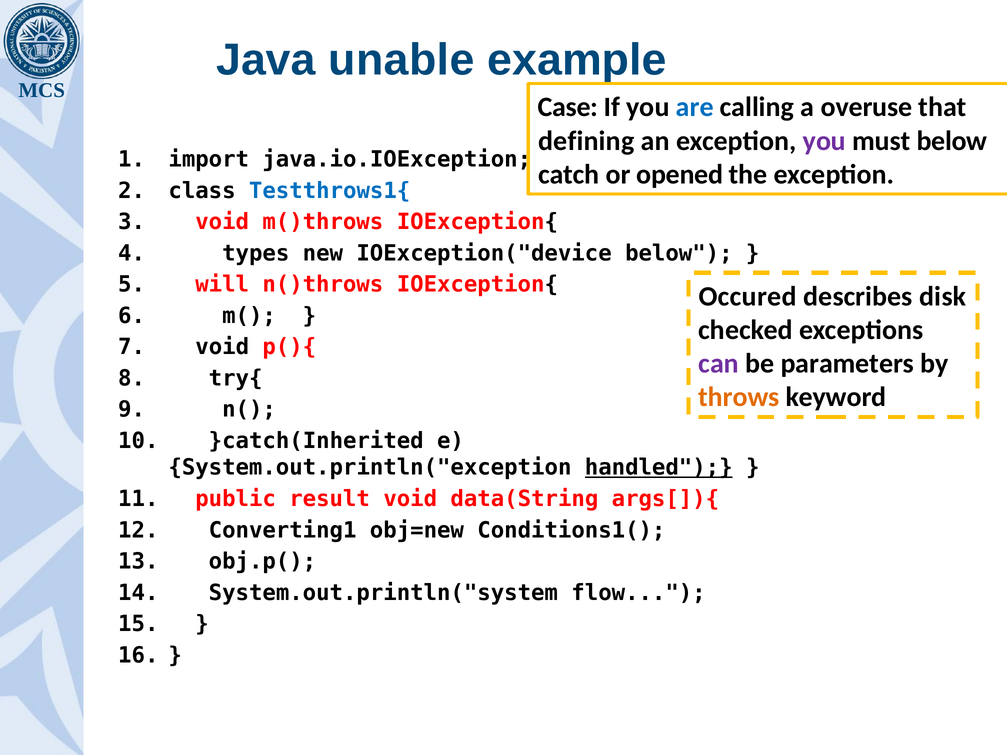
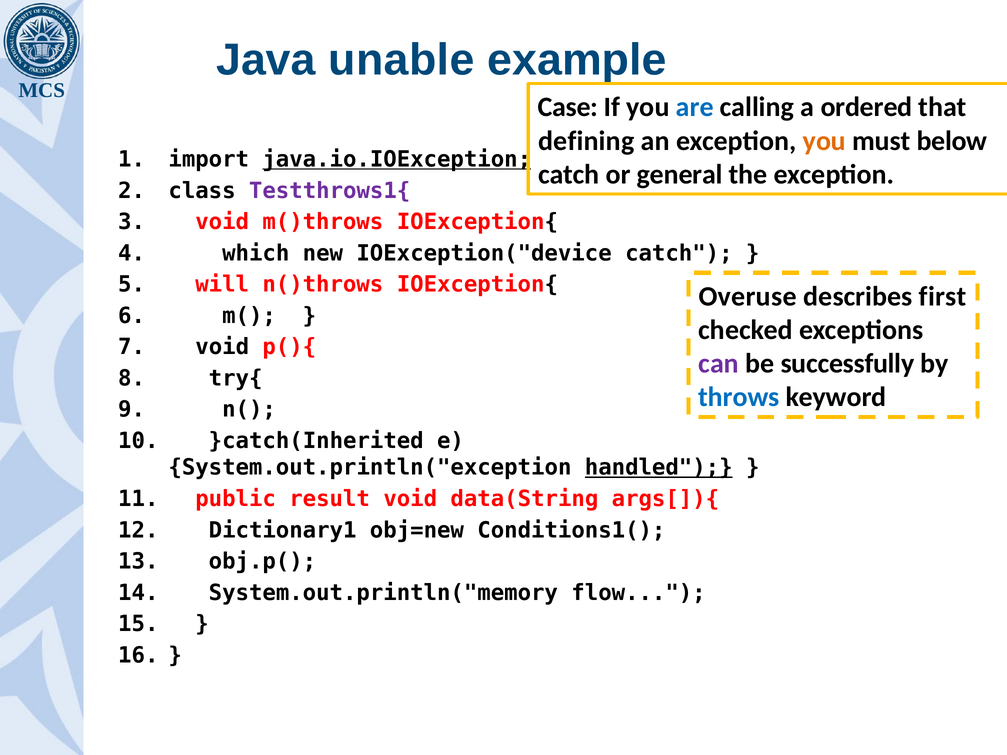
overuse: overuse -> ordered (867, 107)
you colour: purple -> orange (824, 141)
java.io.IOException underline: none -> present (397, 159)
opened: opened -> general (680, 174)
Testthrows1{ colour: blue -> purple (330, 191)
types: types -> which (256, 253)
IOException("device below: below -> catch (679, 253)
Occured: Occured -> Overuse (748, 297)
disk: disk -> first (943, 297)
parameters: parameters -> successfully (847, 364)
throws colour: orange -> blue (739, 397)
Converting1: Converting1 -> Dictionary1 (283, 530)
System.out.println("system: System.out.println("system -> System.out.println("memory (383, 593)
